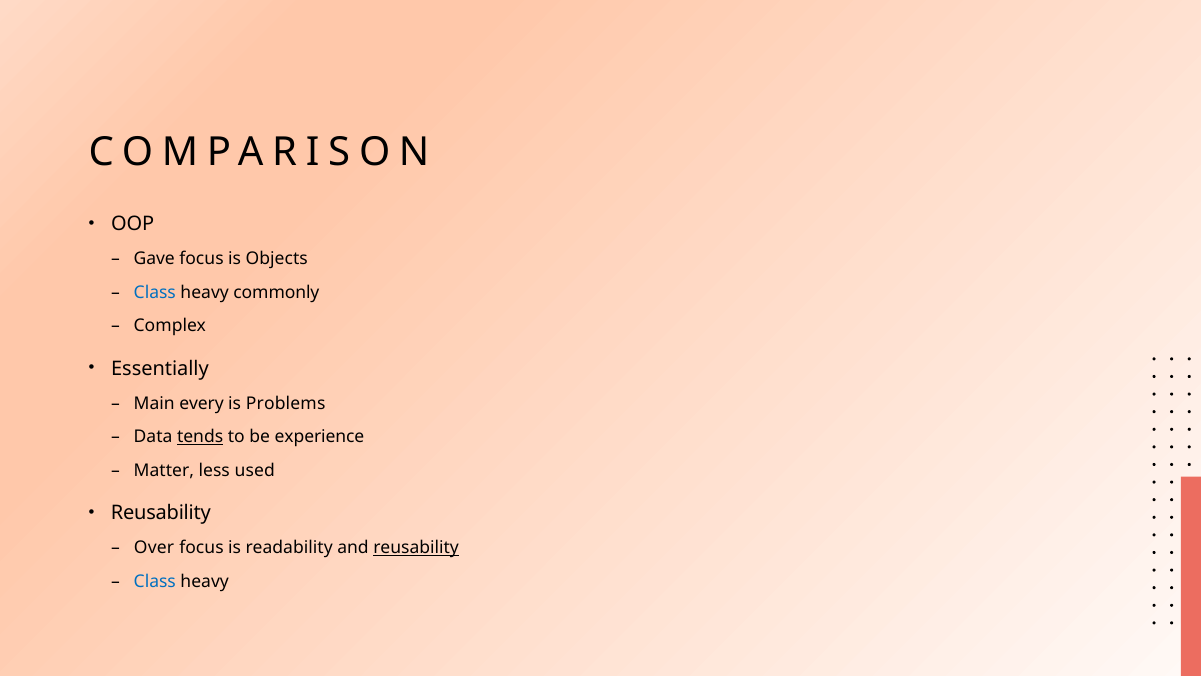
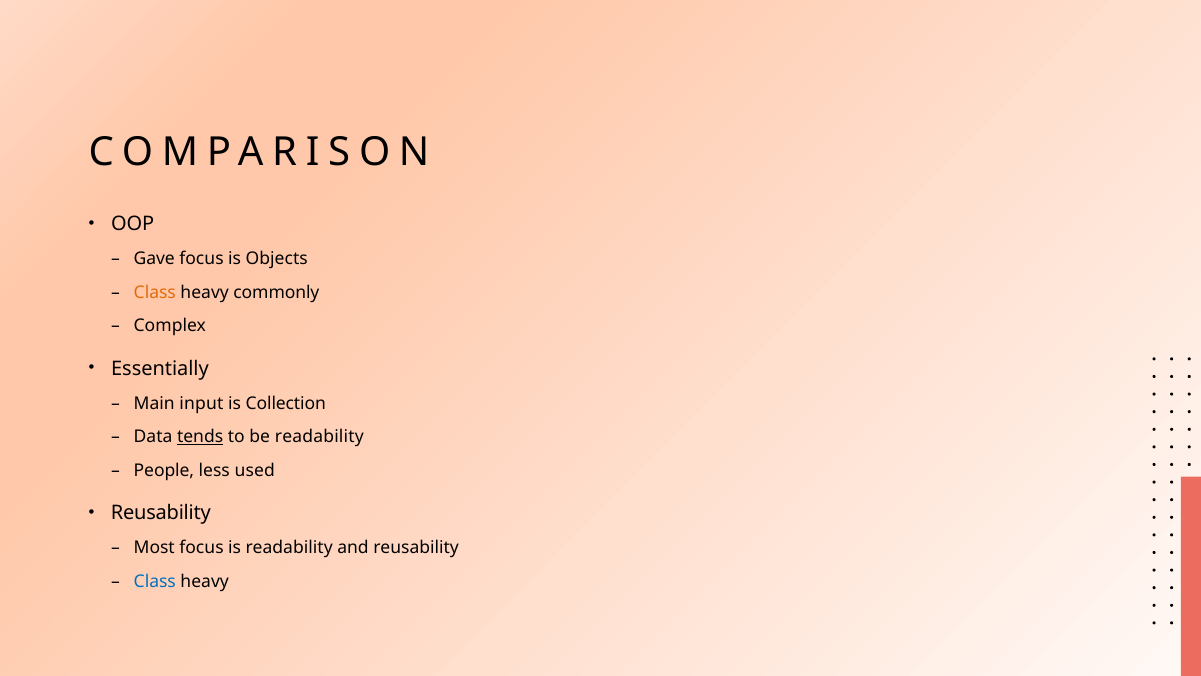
Class colour: blue -> orange (155, 292)
every: every -> input (201, 403)
Problems: Problems -> Collection (286, 403)
be experience: experience -> readability (319, 437)
Matter: Matter -> People (164, 470)
Over: Over -> Most (154, 548)
reusability underline: present -> none (416, 548)
